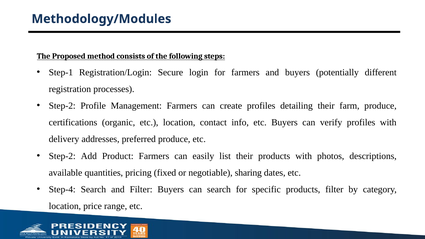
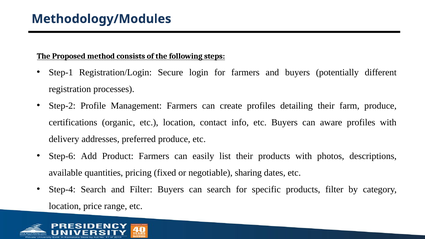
verify: verify -> aware (331, 123)
Step-2: Step-2 -> Step-6 (62, 156)
